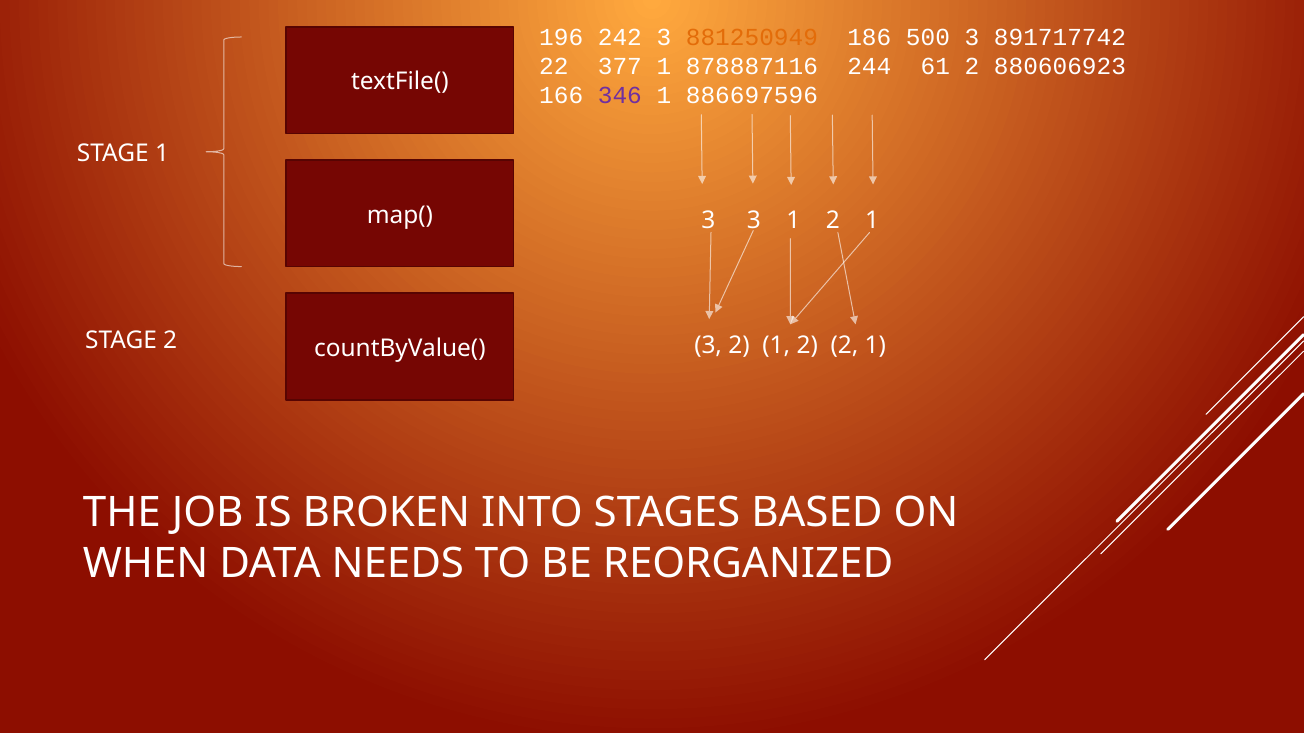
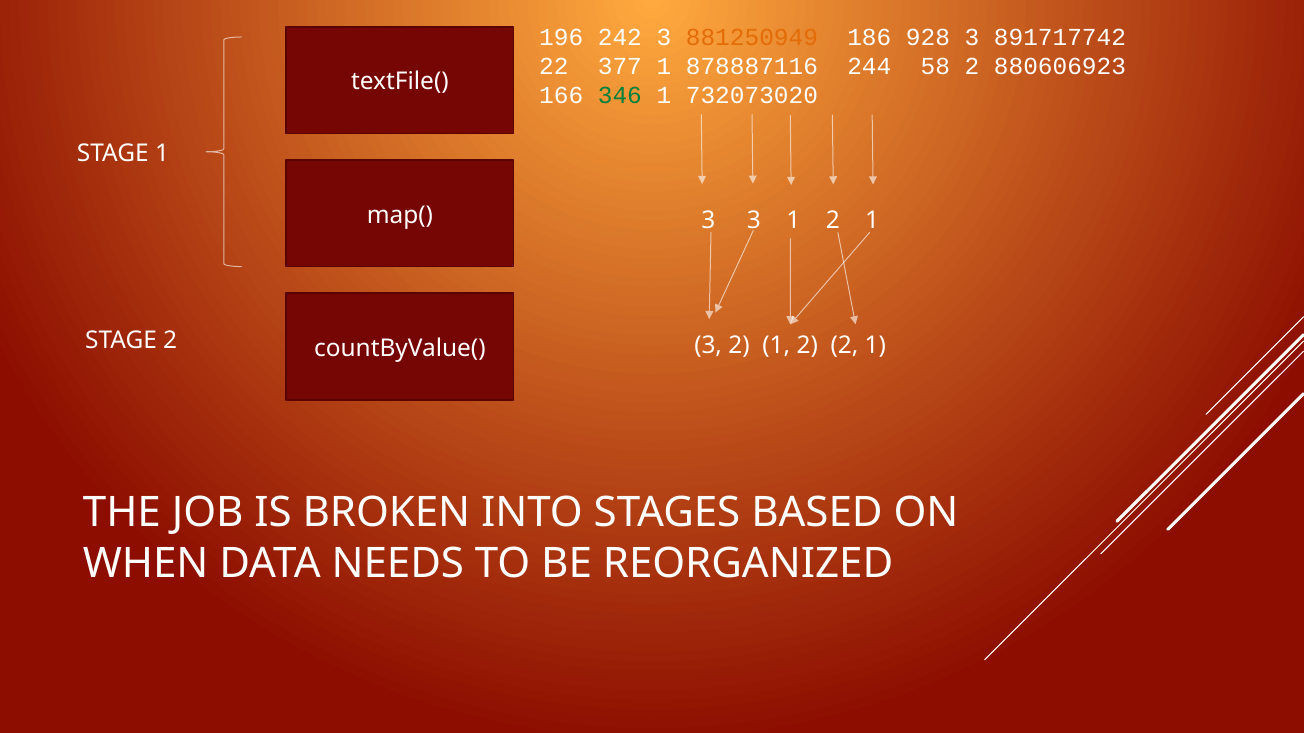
500: 500 -> 928 (928, 37)
61: 61 -> 58 (935, 67)
346 colour: purple -> green (620, 96)
886697596: 886697596 -> 732073020 (752, 96)
